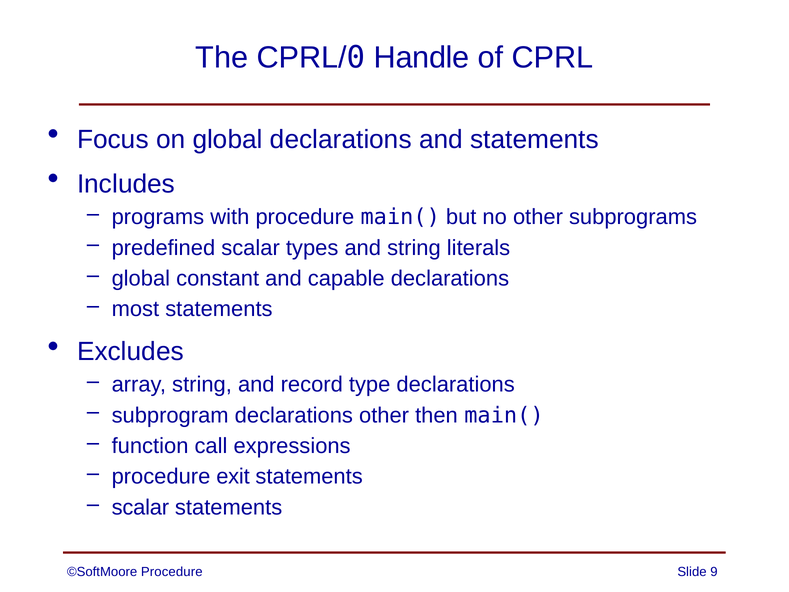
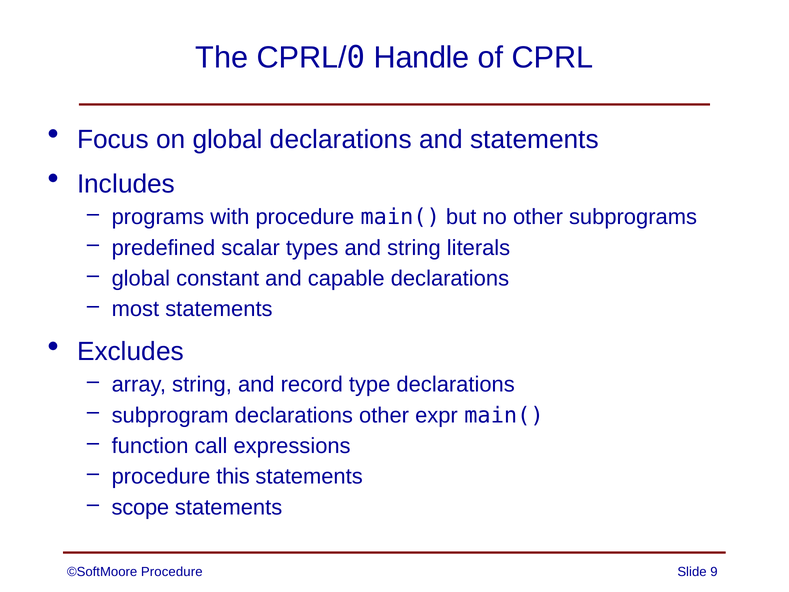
then: then -> expr (436, 415)
exit: exit -> this (233, 477)
scalar: scalar -> scope (140, 507)
